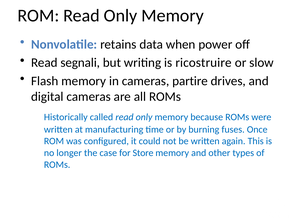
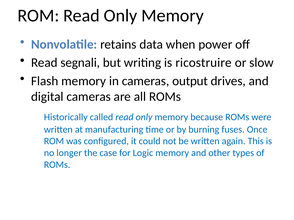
partire: partire -> output (190, 81)
Store: Store -> Logic (143, 153)
